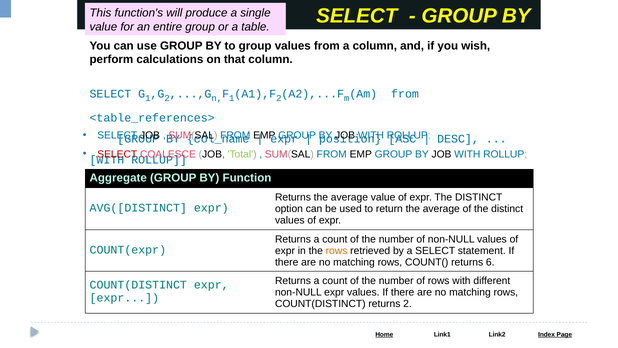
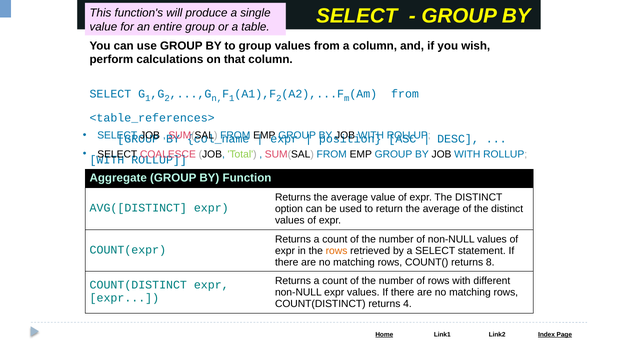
SELECT colour: red -> black (117, 154)
6: 6 -> 8 (490, 262)
returns 2: 2 -> 4 (407, 304)
